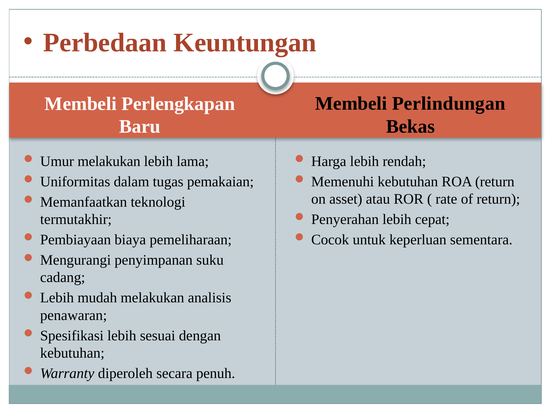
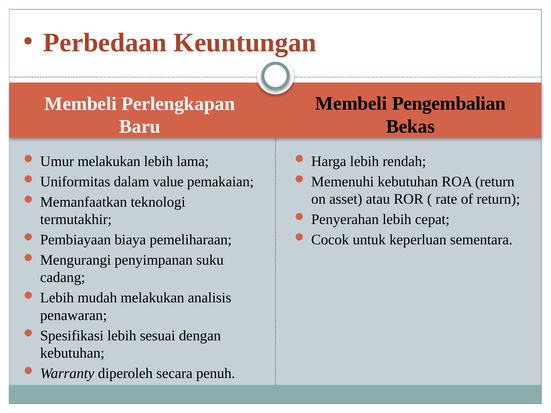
Perlindungan: Perlindungan -> Pengembalian (449, 104)
tugas: tugas -> value (168, 182)
